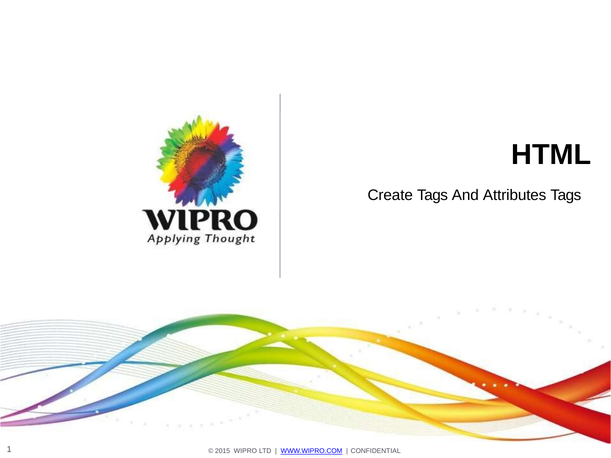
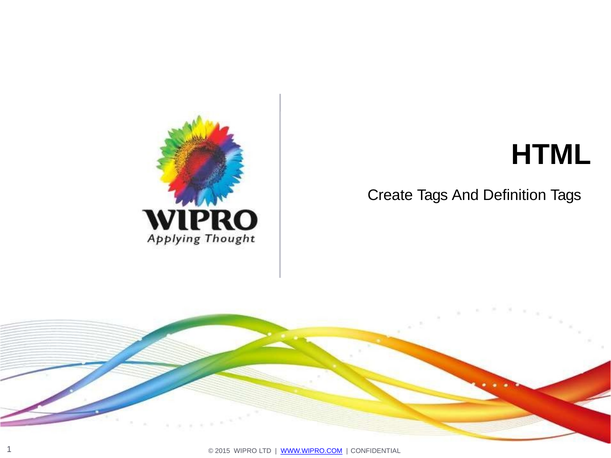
Attributes: Attributes -> Definition (515, 195)
